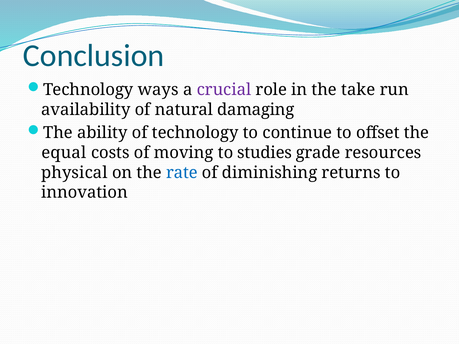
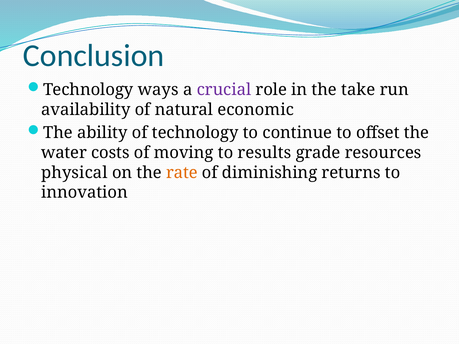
damaging: damaging -> economic (256, 110)
equal: equal -> water (64, 153)
studies: studies -> results (264, 153)
rate colour: blue -> orange (182, 173)
